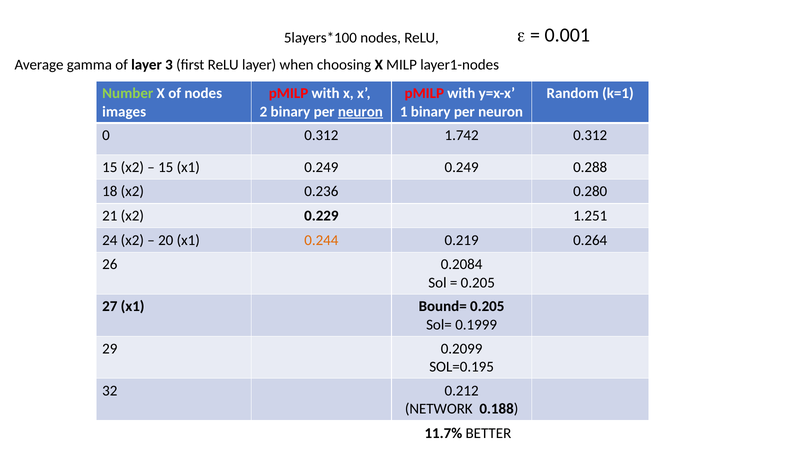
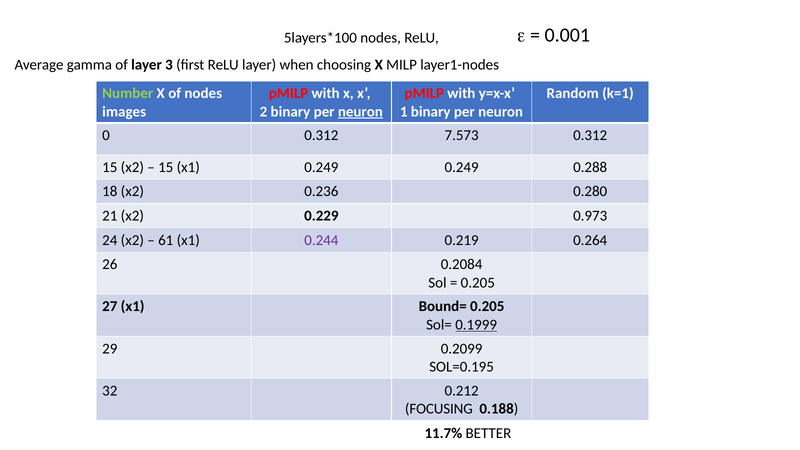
1.742: 1.742 -> 7.573 (462, 135)
1.251: 1.251 -> 0.973 (590, 216)
20: 20 -> 61 (166, 240)
0.244 colour: orange -> purple (321, 240)
0.1999 underline: none -> present (476, 325)
NETWORK: NETWORK -> FOCUSING (439, 409)
